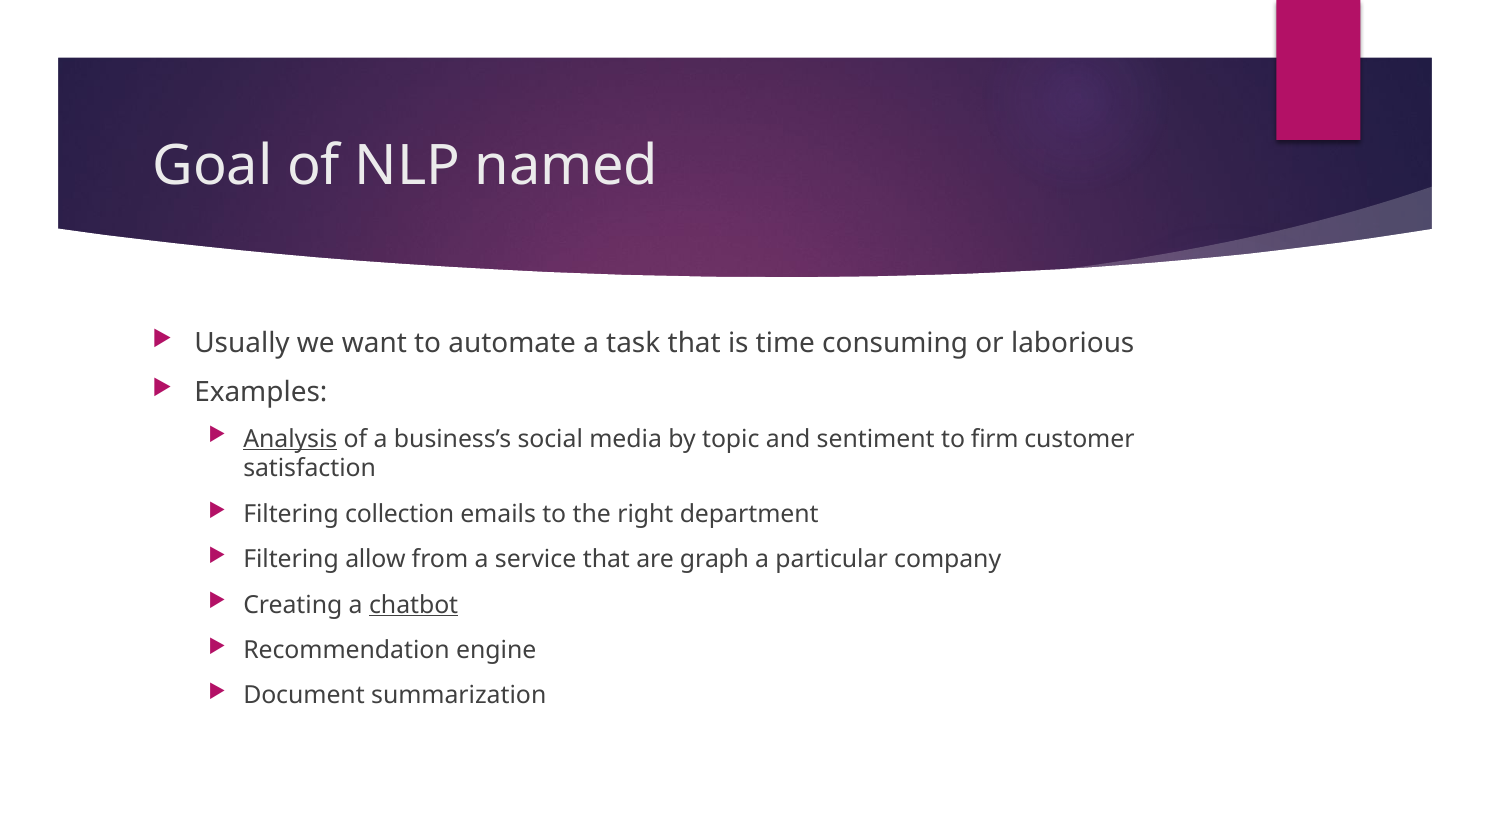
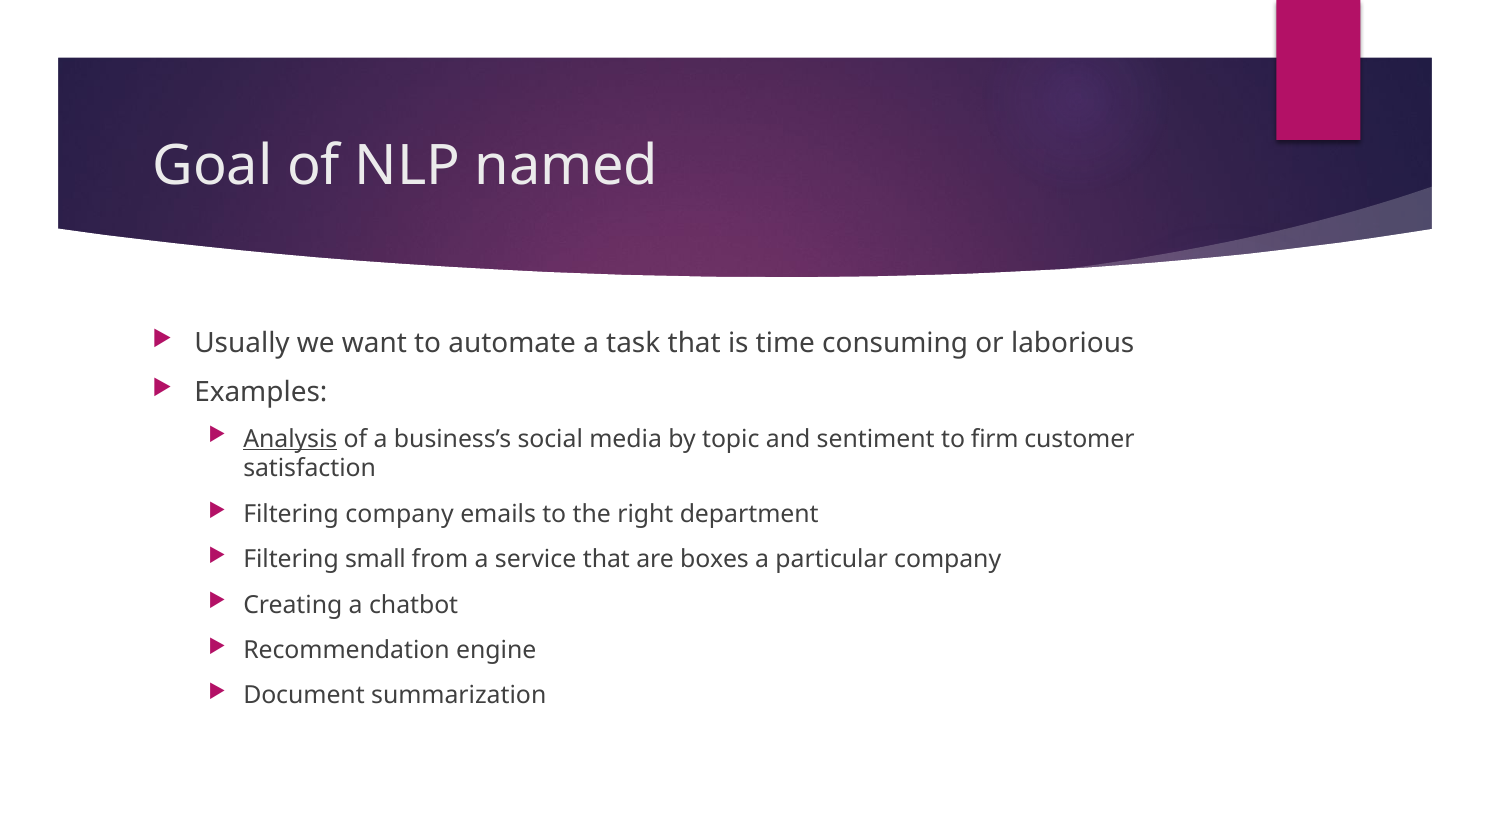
Filtering collection: collection -> company (400, 514)
allow: allow -> small (375, 559)
graph: graph -> boxes (714, 559)
chatbot underline: present -> none (414, 605)
